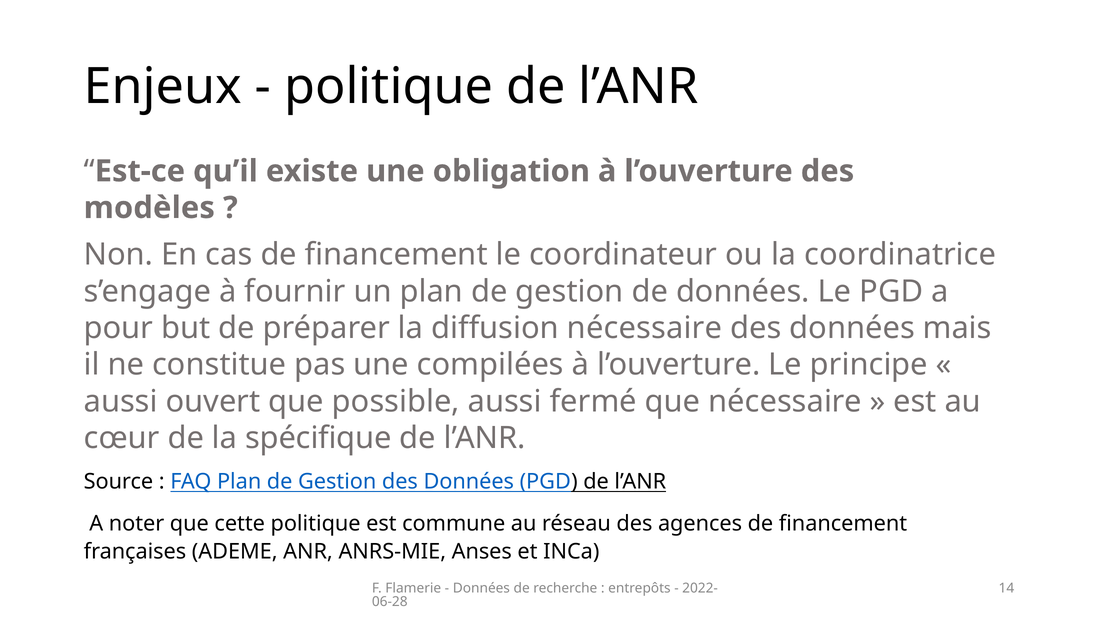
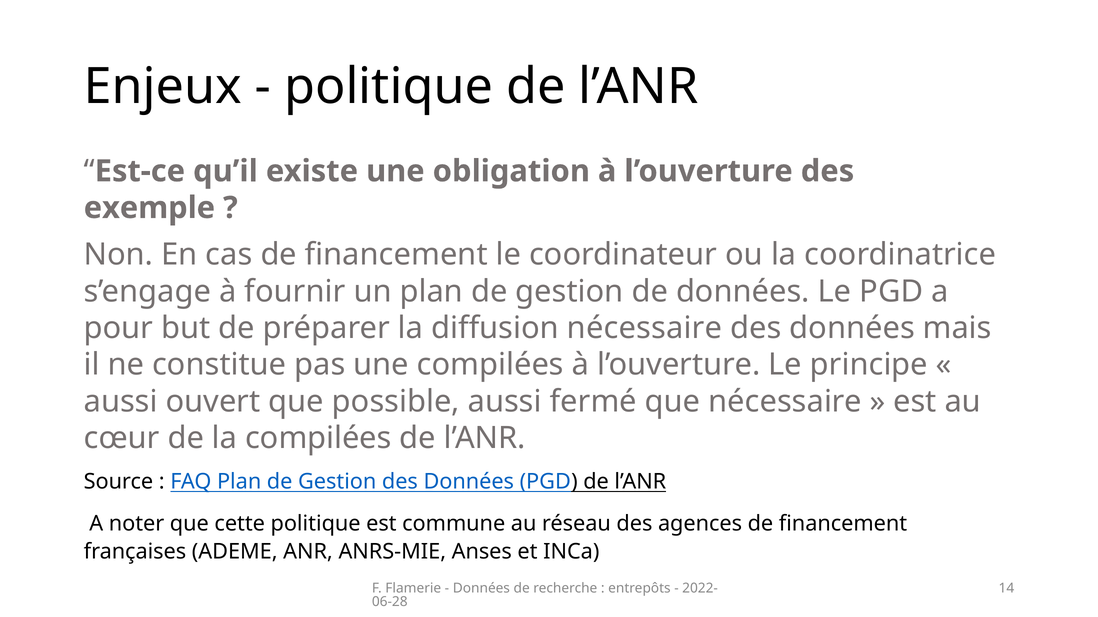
modèles: modèles -> exemple (149, 208)
la spécifique: spécifique -> compilées (318, 439)
